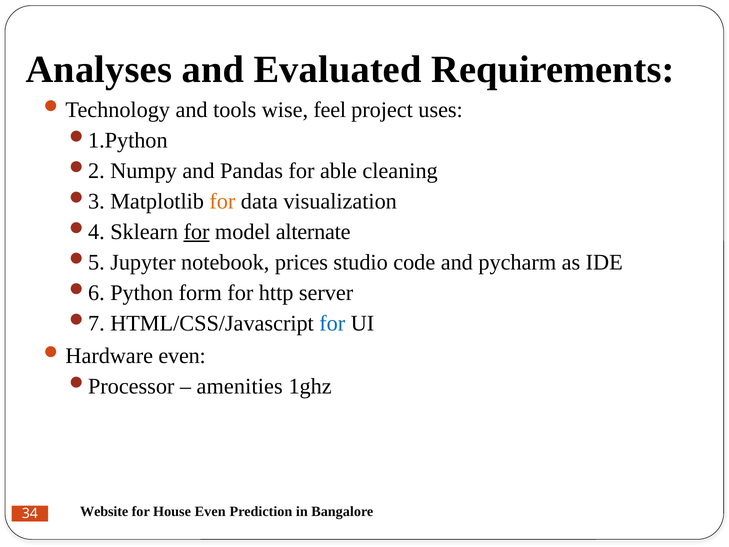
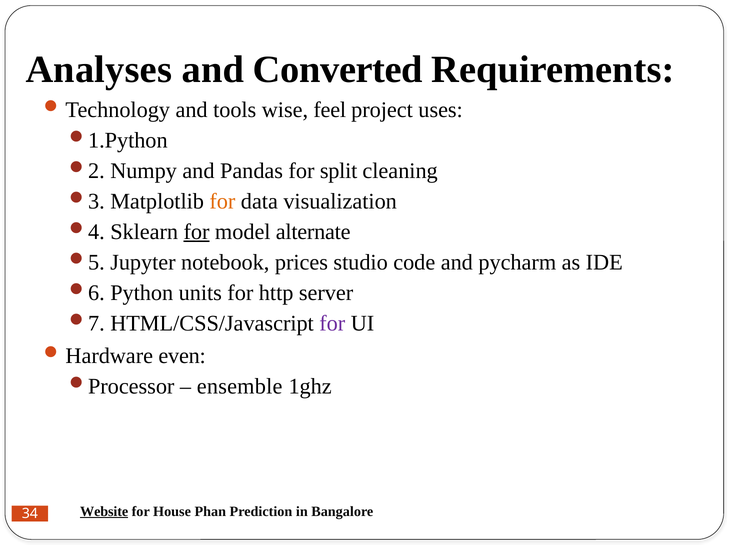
Evaluated: Evaluated -> Converted (338, 69)
able: able -> split (339, 171)
form: form -> units (200, 293)
for colour: blue -> purple (332, 323)
amenities: amenities -> ensemble (240, 386)
Website underline: none -> present (104, 511)
House Even: Even -> Phan (210, 511)
